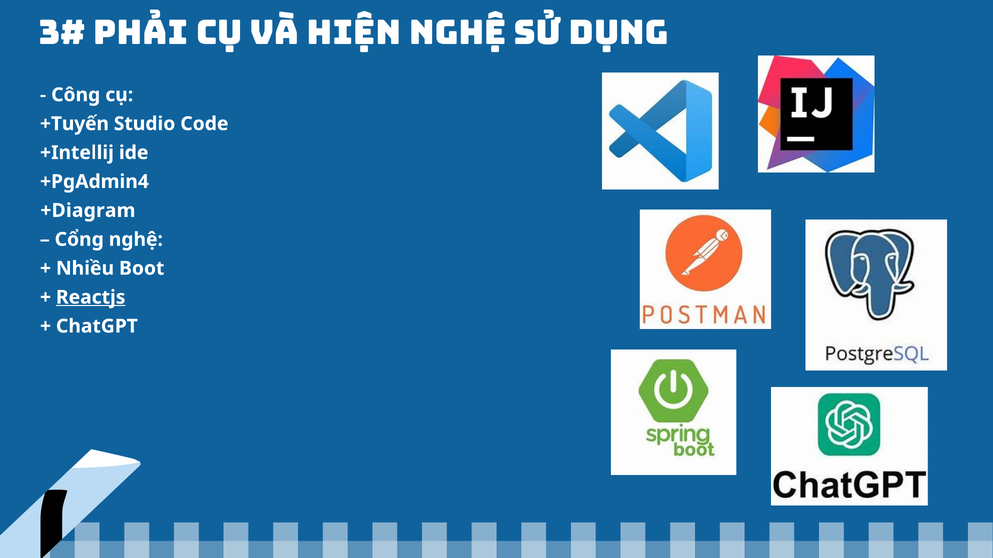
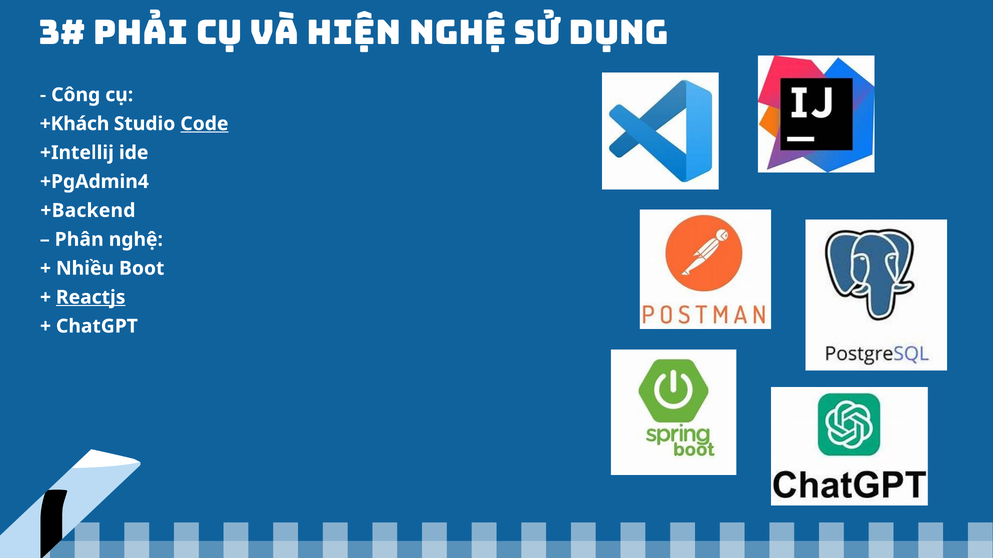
+Tuyến: +Tuyến -> +Khách (75, 124)
Code underline: none -> present (204, 124)
+Diagram: +Diagram -> +Backend (88, 211)
Cổng: Cổng -> Phân (79, 240)
